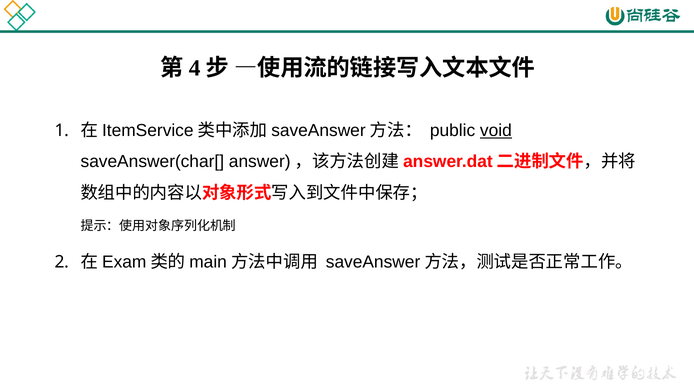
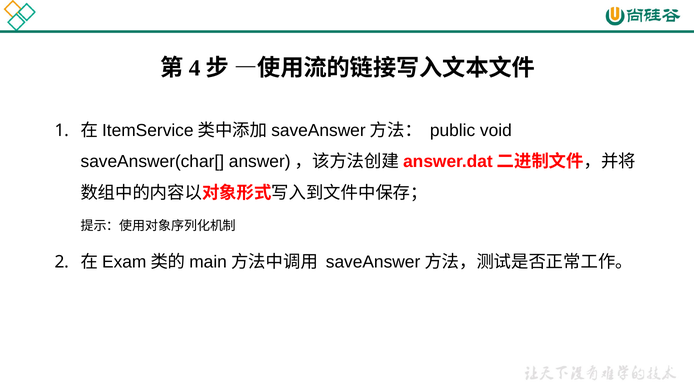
void underline: present -> none (496, 130)
